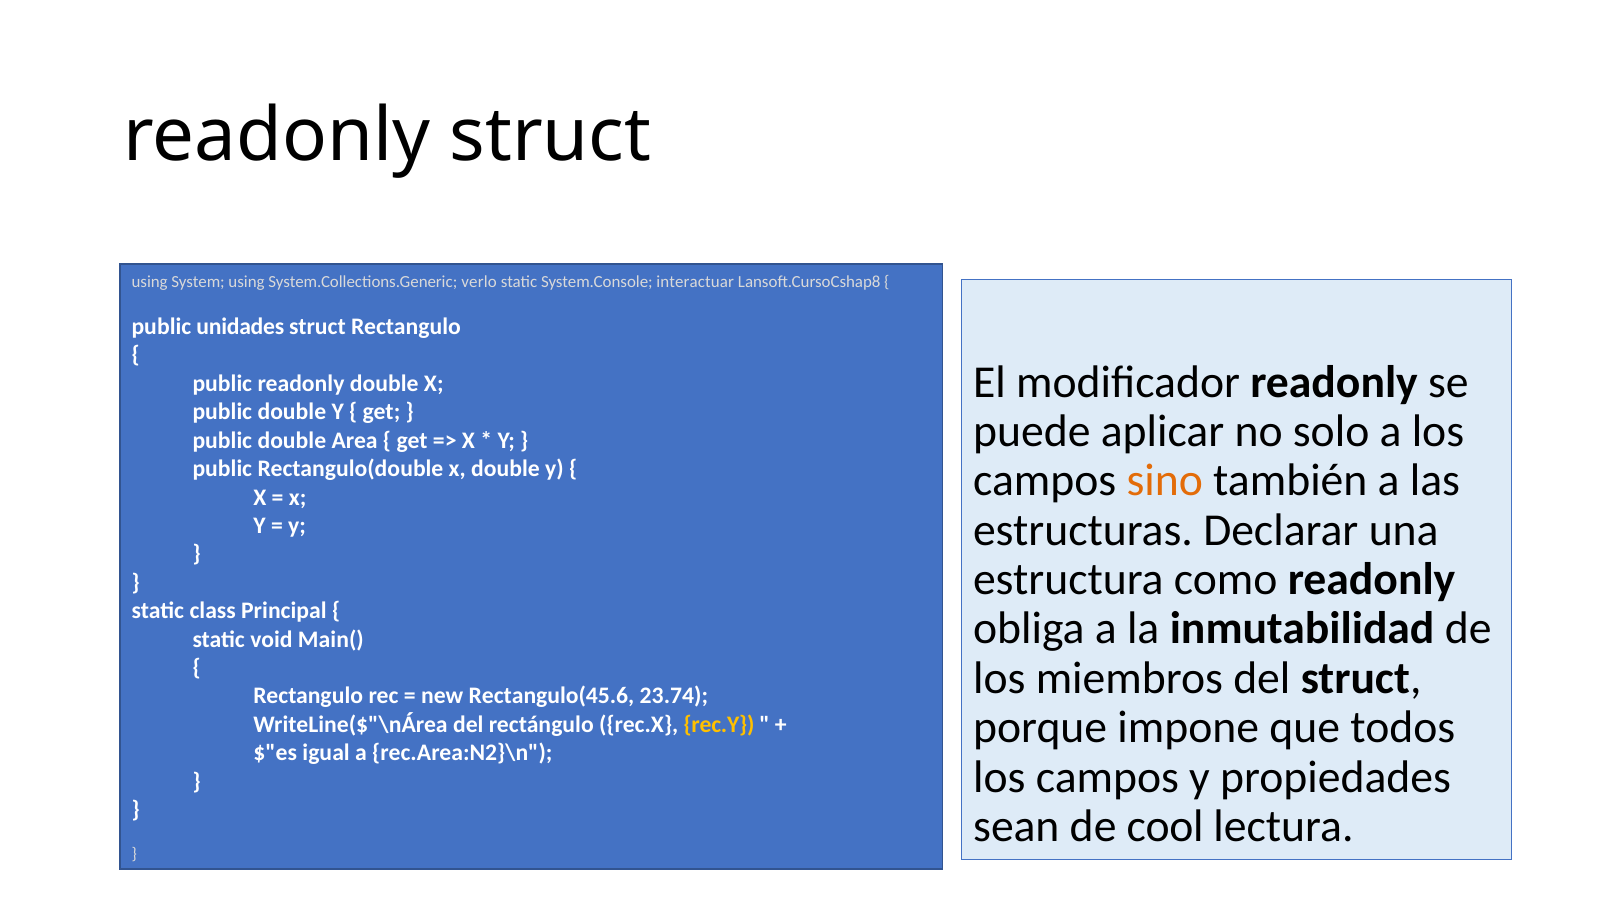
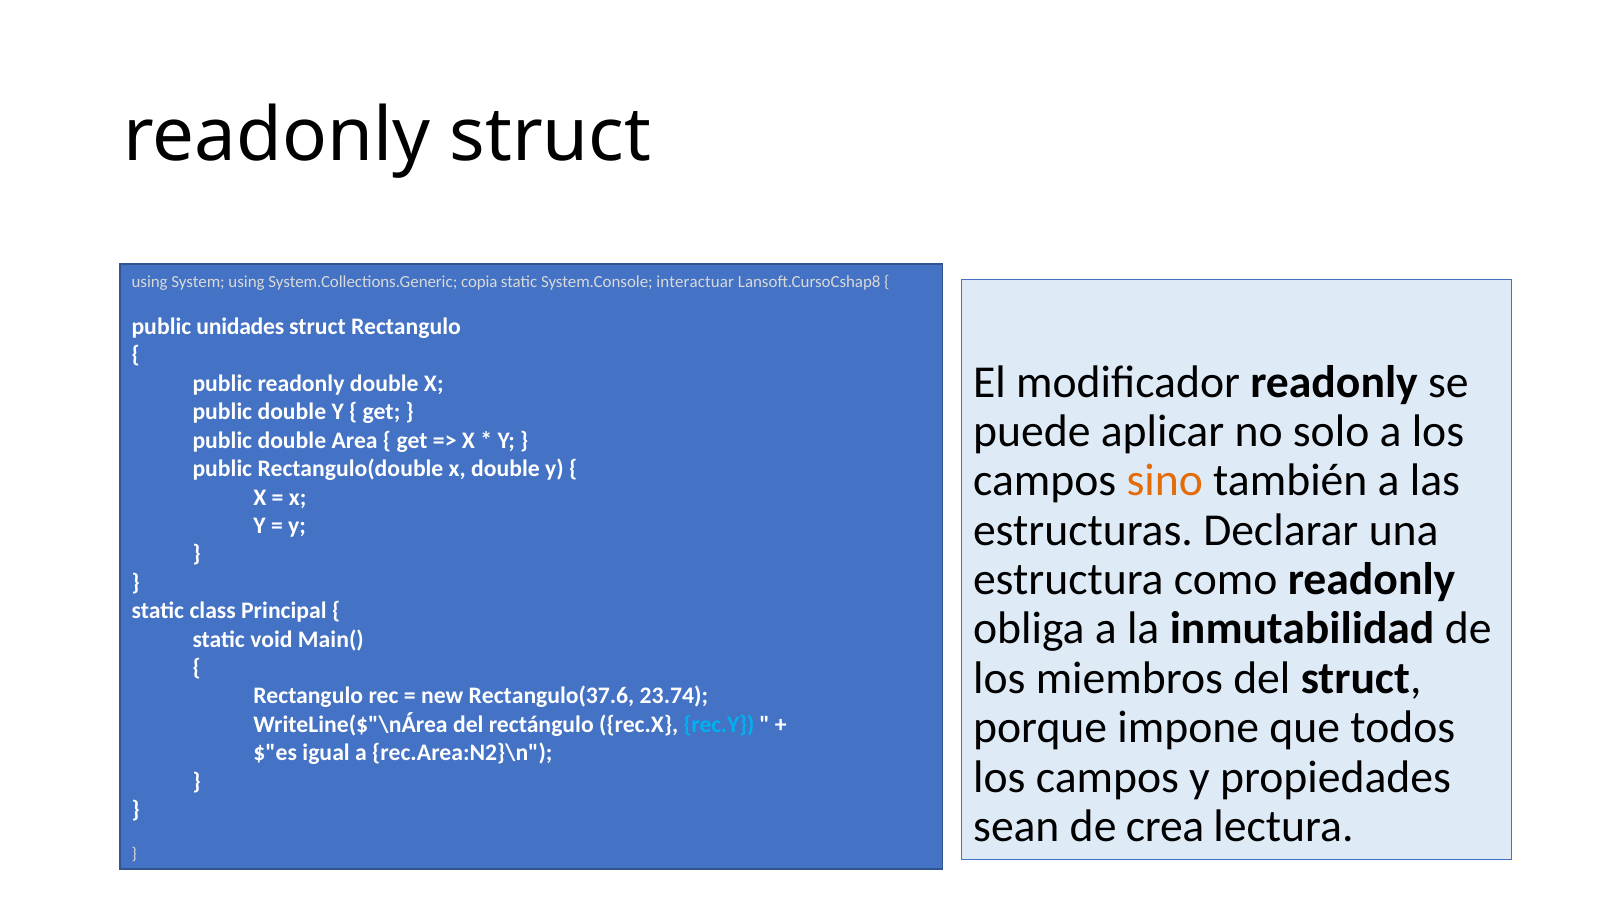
verlo: verlo -> copia (479, 281)
Rectangulo(45.6: Rectangulo(45.6 -> Rectangulo(37.6 (551, 696)
rec.Y colour: yellow -> light blue (719, 724)
cool: cool -> crea (1165, 826)
